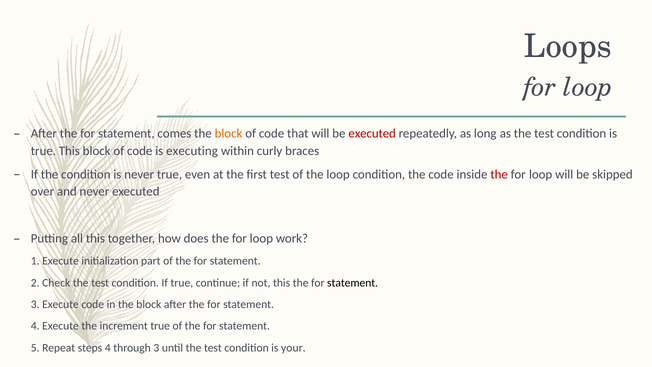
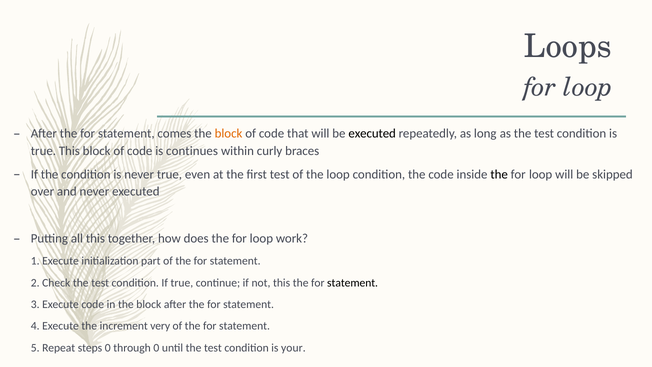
executed colour: red -> black (372, 134)
executing: executing -> continues (192, 151)
the colour: red -> black (499, 174)
increment true: true -> very (160, 326)
steps 4: 4 -> 0 (108, 348)
through 3: 3 -> 0 (156, 348)
